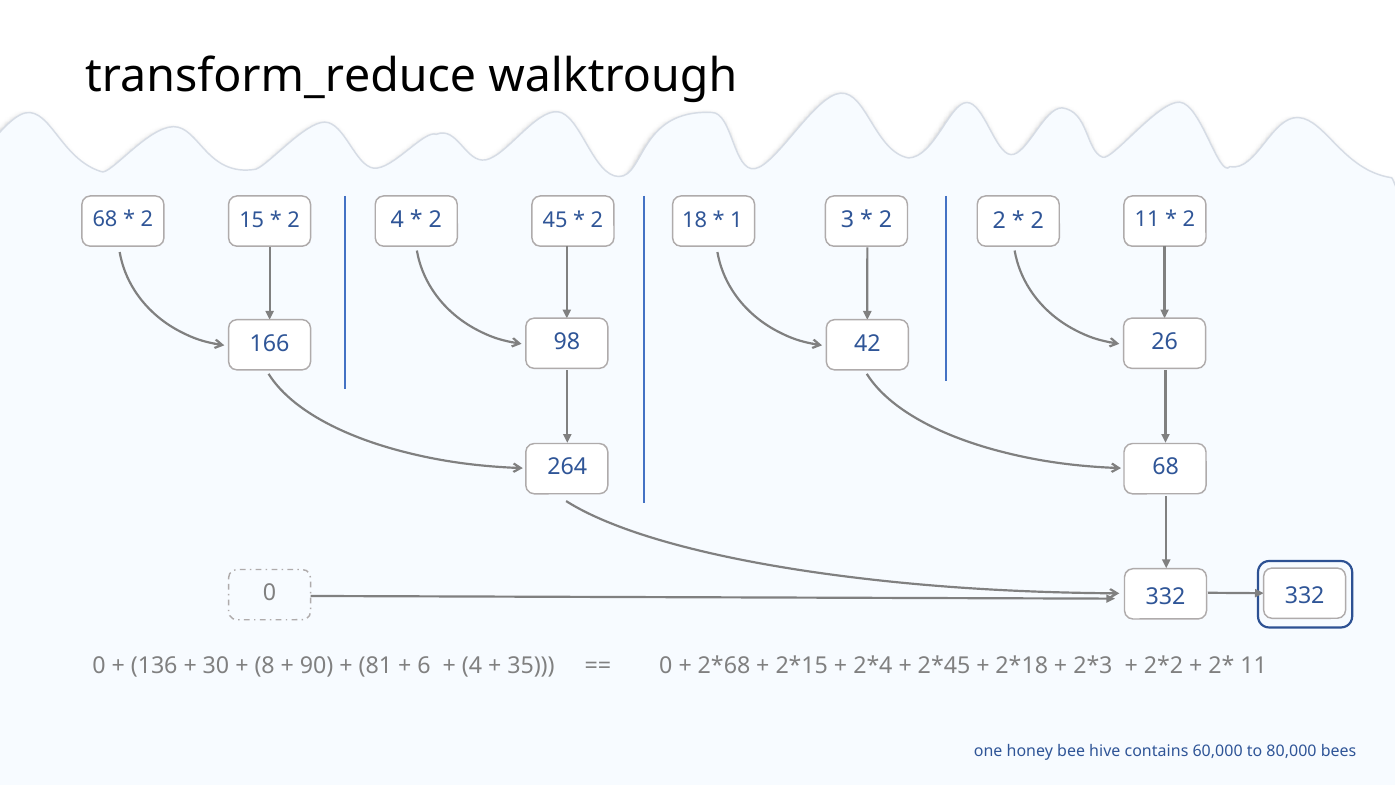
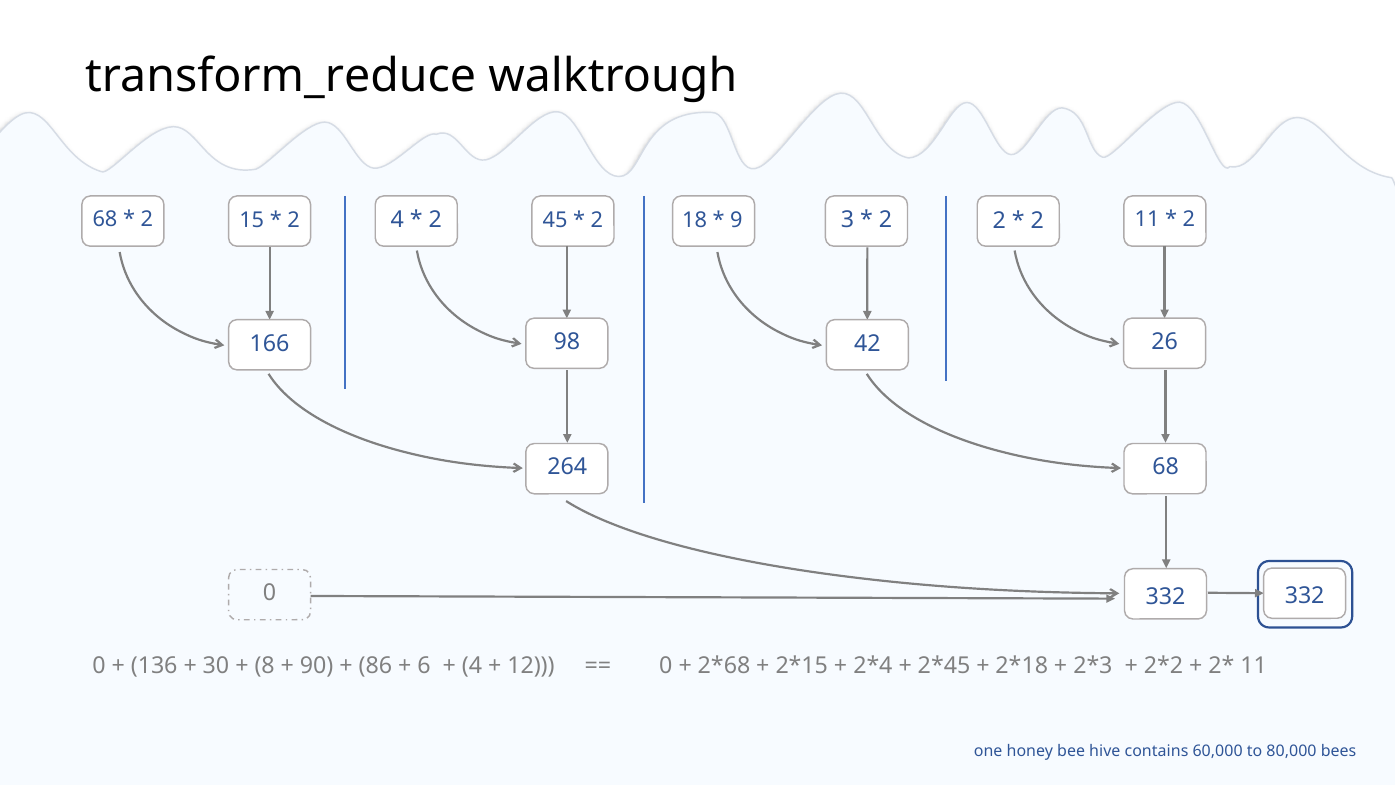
1: 1 -> 9 (736, 220)
81: 81 -> 86 (375, 666)
35: 35 -> 12 (531, 666)
